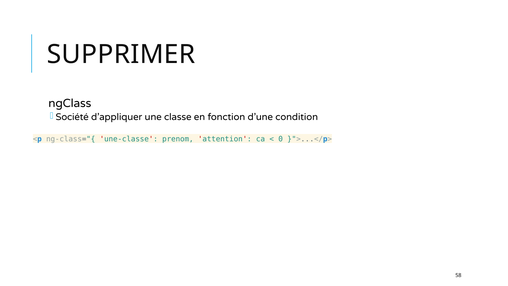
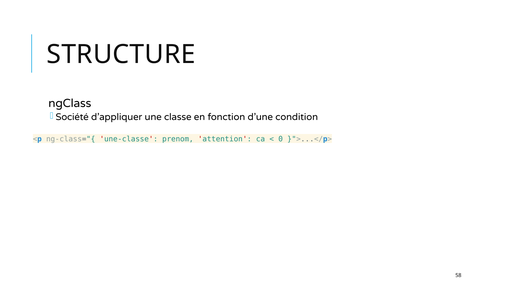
SUPPRIMER: SUPPRIMER -> STRUCTURE (121, 55)
